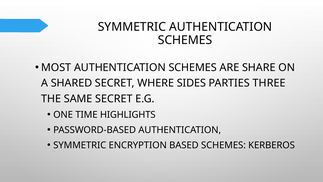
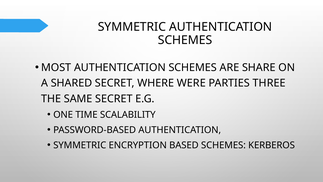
SIDES: SIDES -> WERE (191, 83)
HIGHLIGHTS: HIGHLIGHTS -> SCALABILITY (128, 115)
